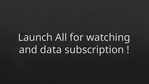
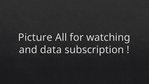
Launch: Launch -> Picture (35, 37)
